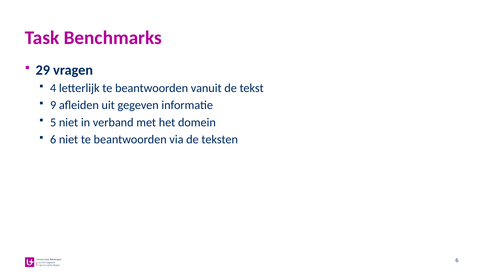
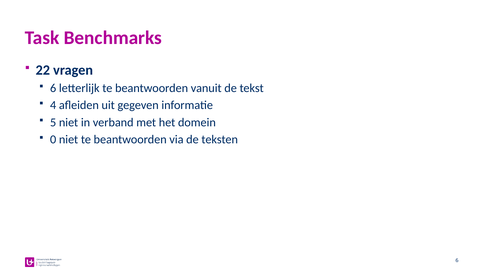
29: 29 -> 22 (43, 70)
4: 4 -> 6 (53, 88)
9: 9 -> 4 (53, 105)
6: 6 -> 0 (53, 139)
